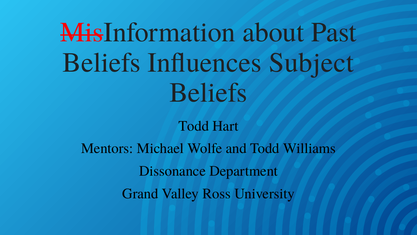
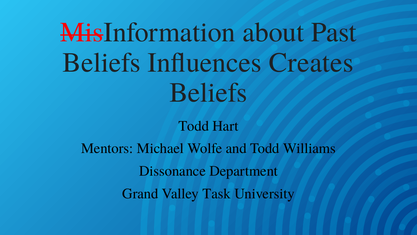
Subject: Subject -> Creates (311, 62)
Ross: Ross -> Task (217, 193)
